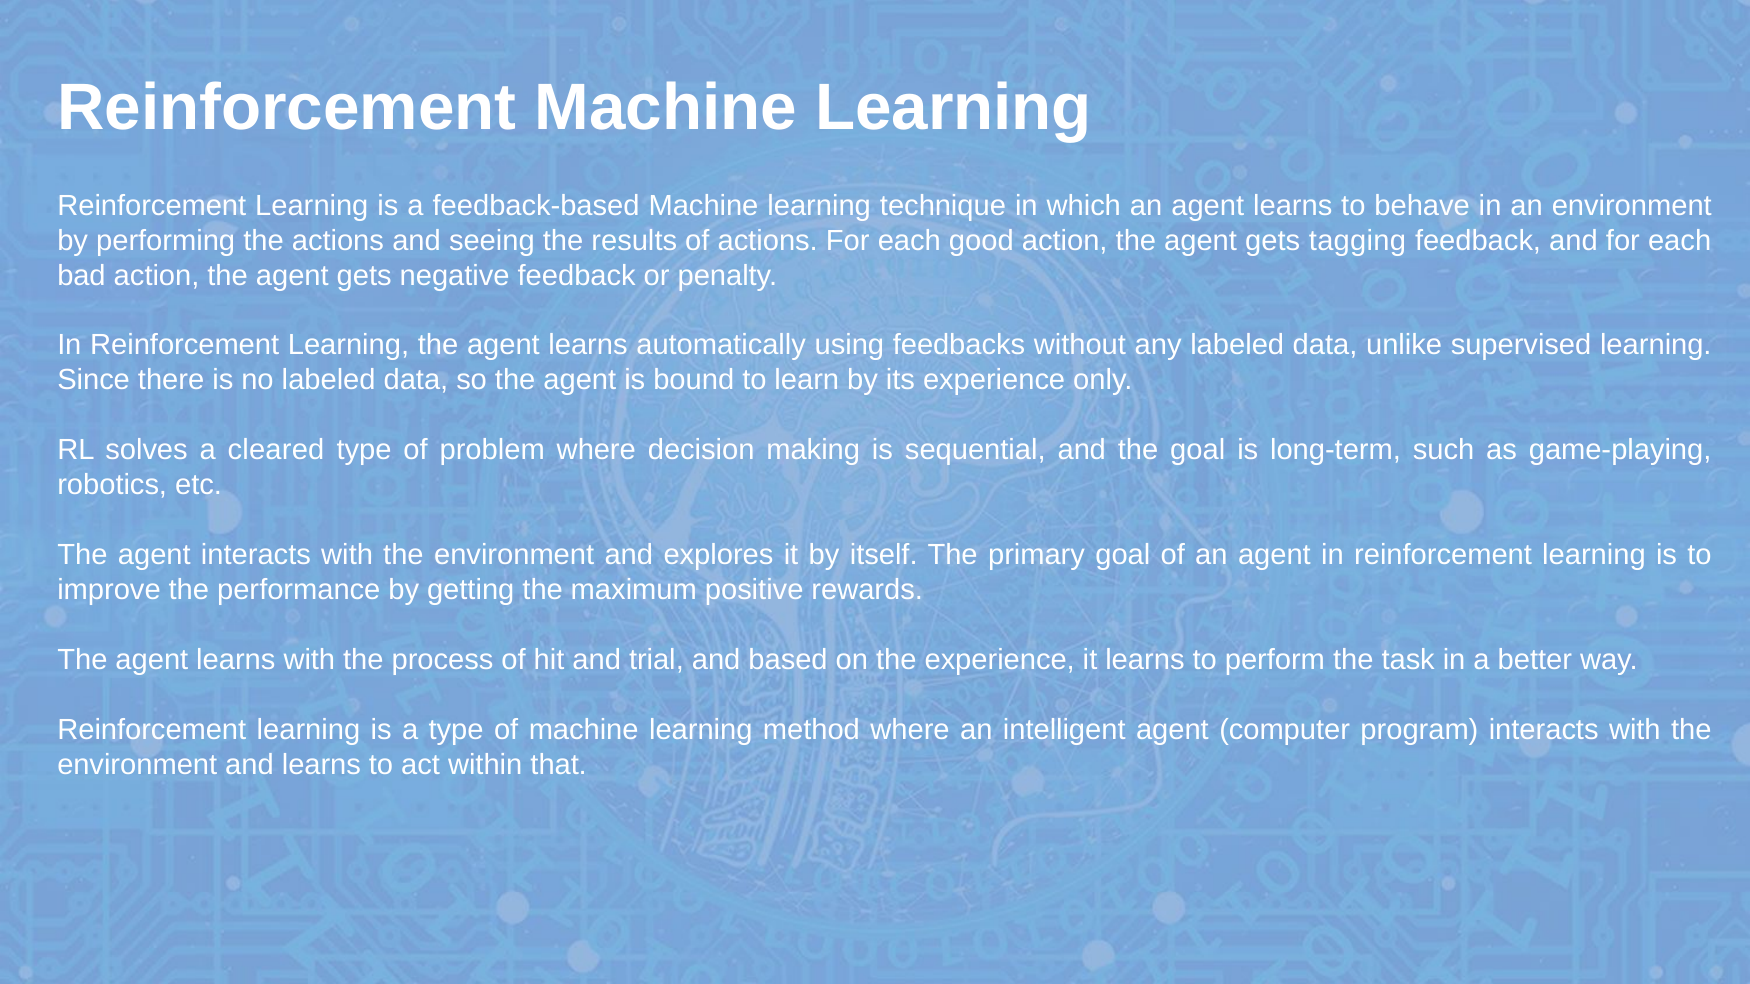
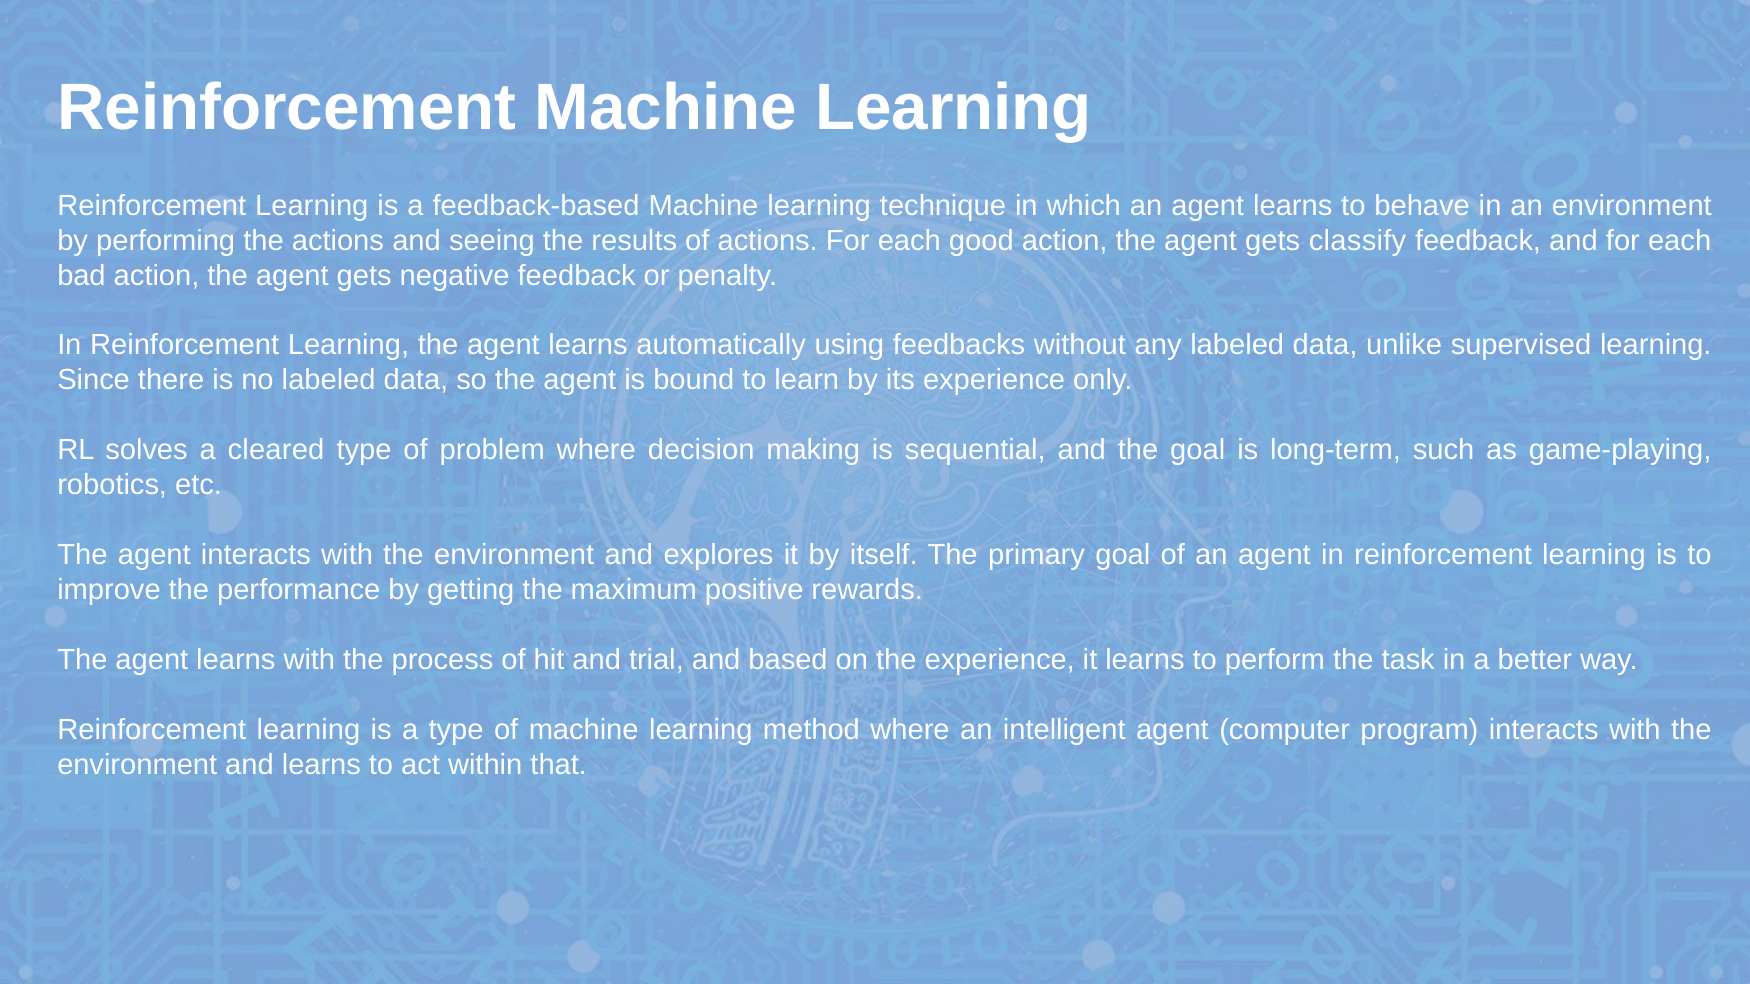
tagging: tagging -> classify (1358, 241)
